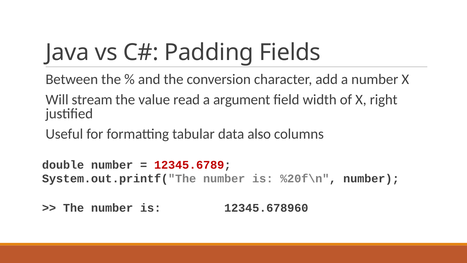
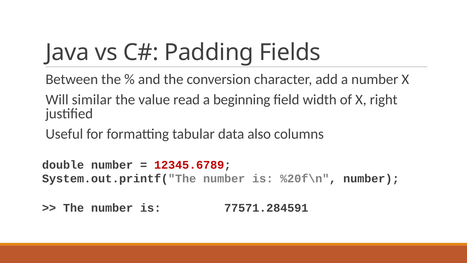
stream: stream -> similar (92, 99)
argument: argument -> beginning (242, 99)
12345.678960: 12345.678960 -> 77571.284591 (266, 208)
